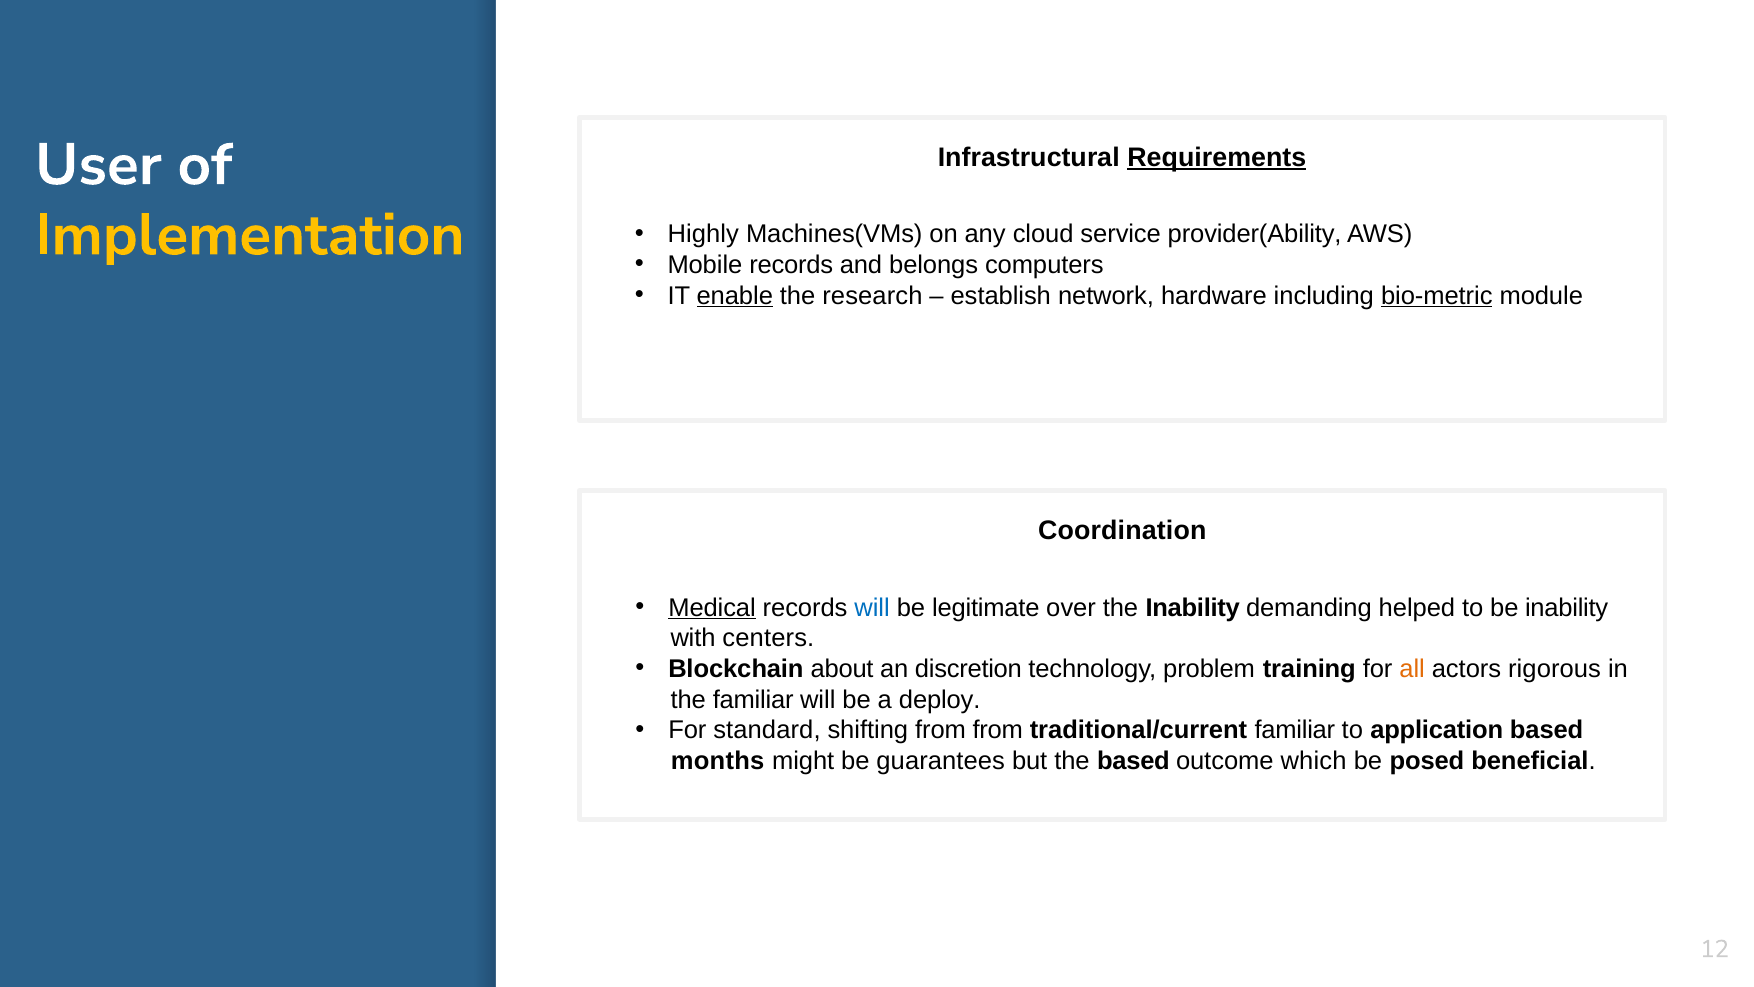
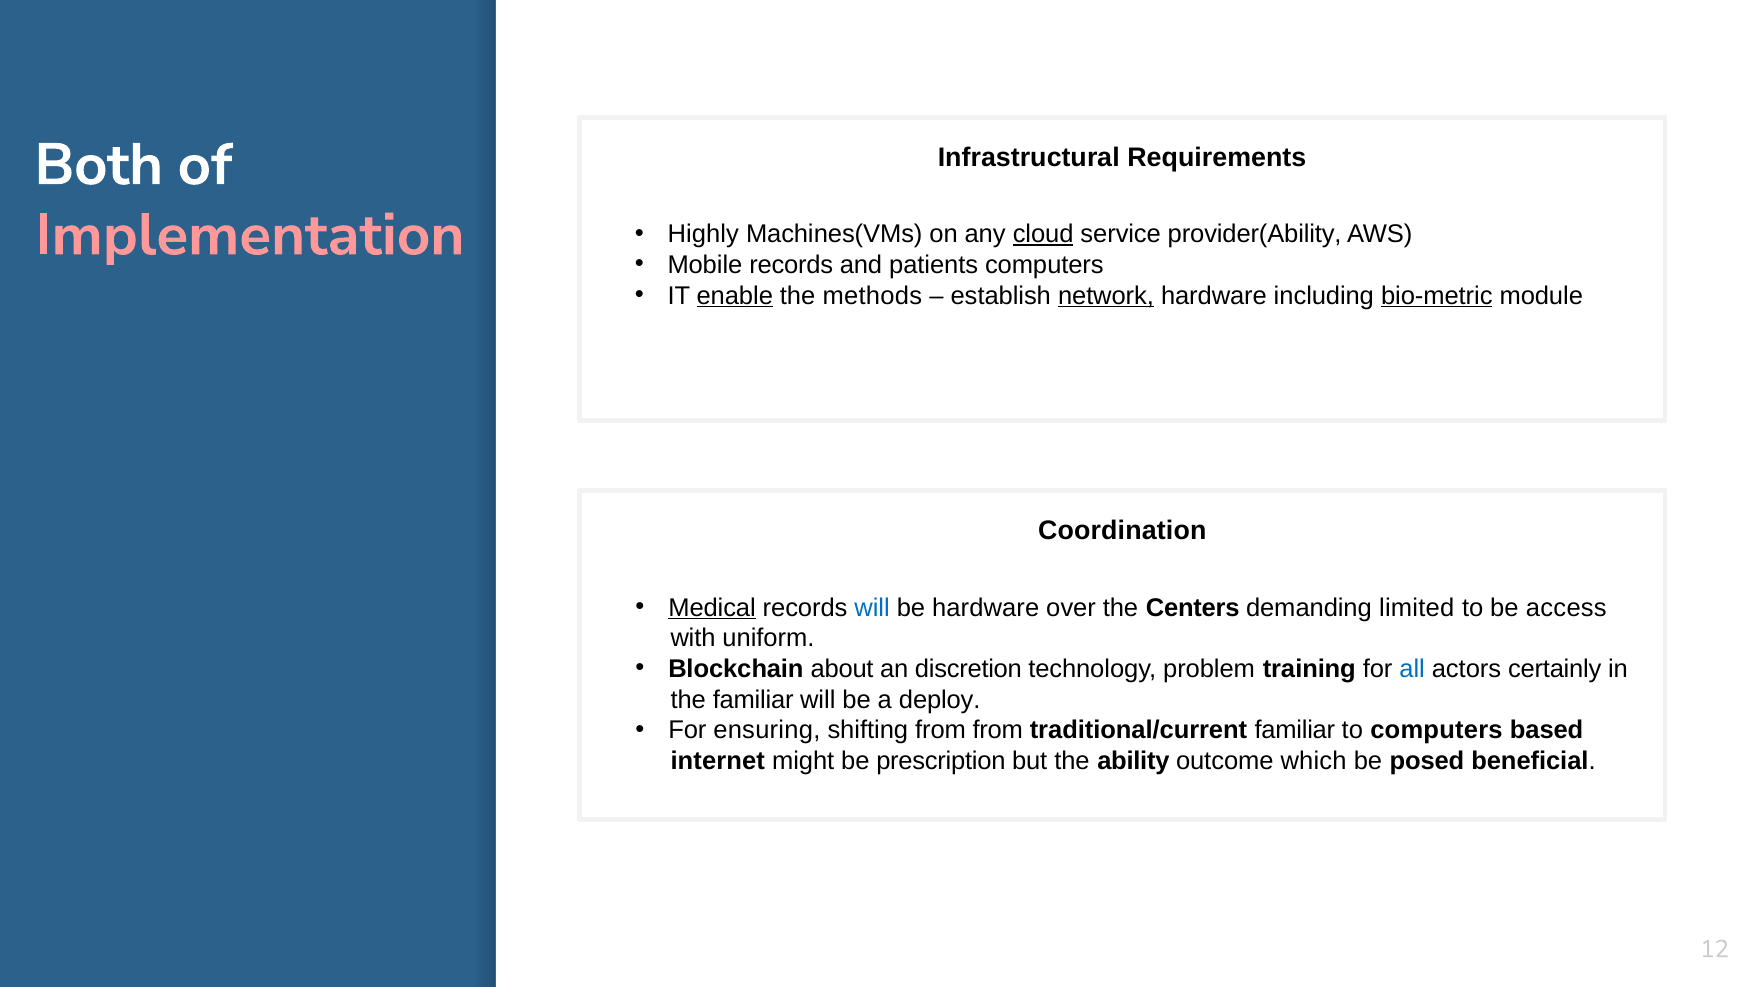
User: User -> Both (99, 165)
Requirements underline: present -> none (1217, 157)
Implementation colour: yellow -> pink (250, 235)
cloud underline: none -> present (1043, 234)
belongs: belongs -> patients (934, 265)
research: research -> methods (872, 295)
network underline: none -> present (1106, 295)
be legitimate: legitimate -> hardware (986, 607)
the Inability: Inability -> Centers (1193, 607)
helped: helped -> limited (1417, 607)
be inability: inability -> access (1566, 607)
centers: centers -> uniform (768, 638)
all colour: orange -> blue (1412, 669)
rigorous: rigorous -> certainly (1555, 669)
standard: standard -> ensuring (767, 730)
to application: application -> computers (1436, 730)
months: months -> internet (718, 761)
guarantees: guarantees -> prescription (941, 761)
the based: based -> ability (1133, 761)
